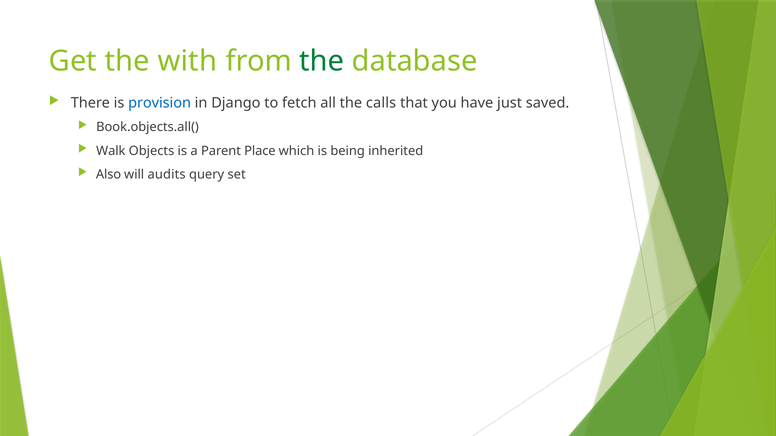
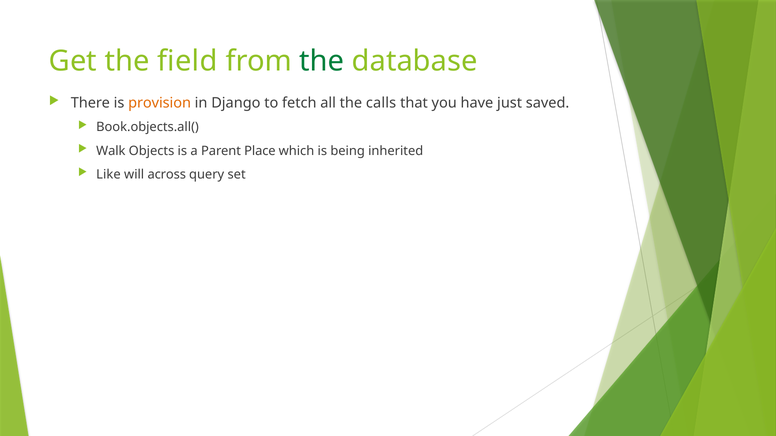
with: with -> field (187, 61)
provision colour: blue -> orange (160, 103)
Also: Also -> Like (108, 175)
audits: audits -> across (167, 175)
